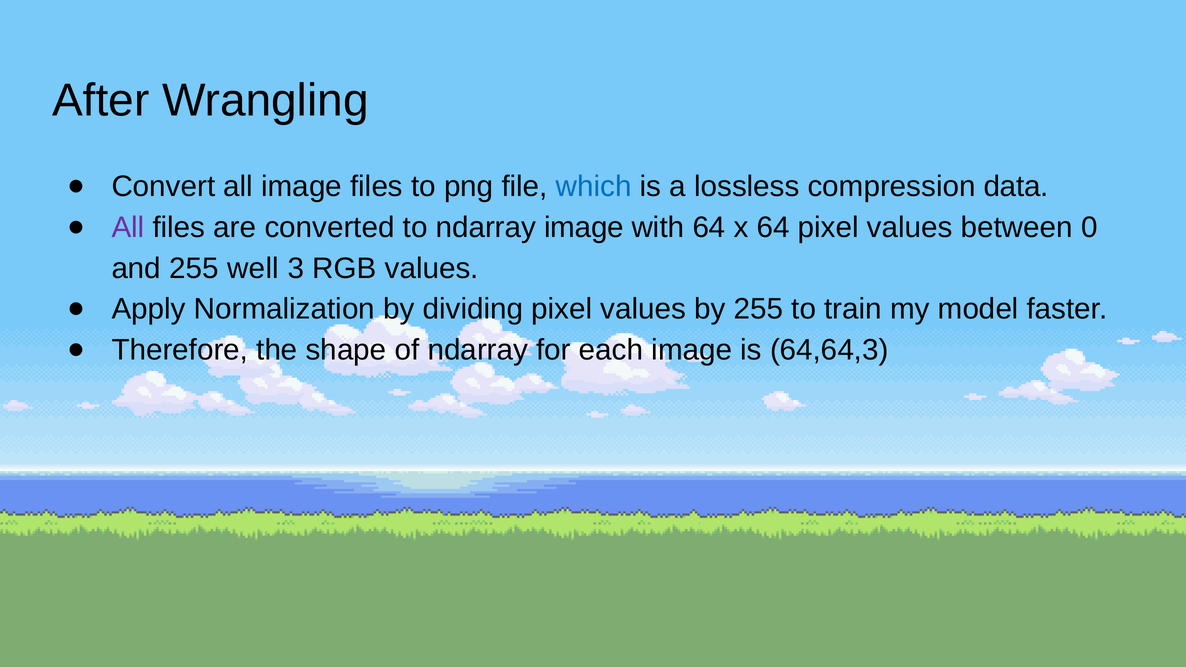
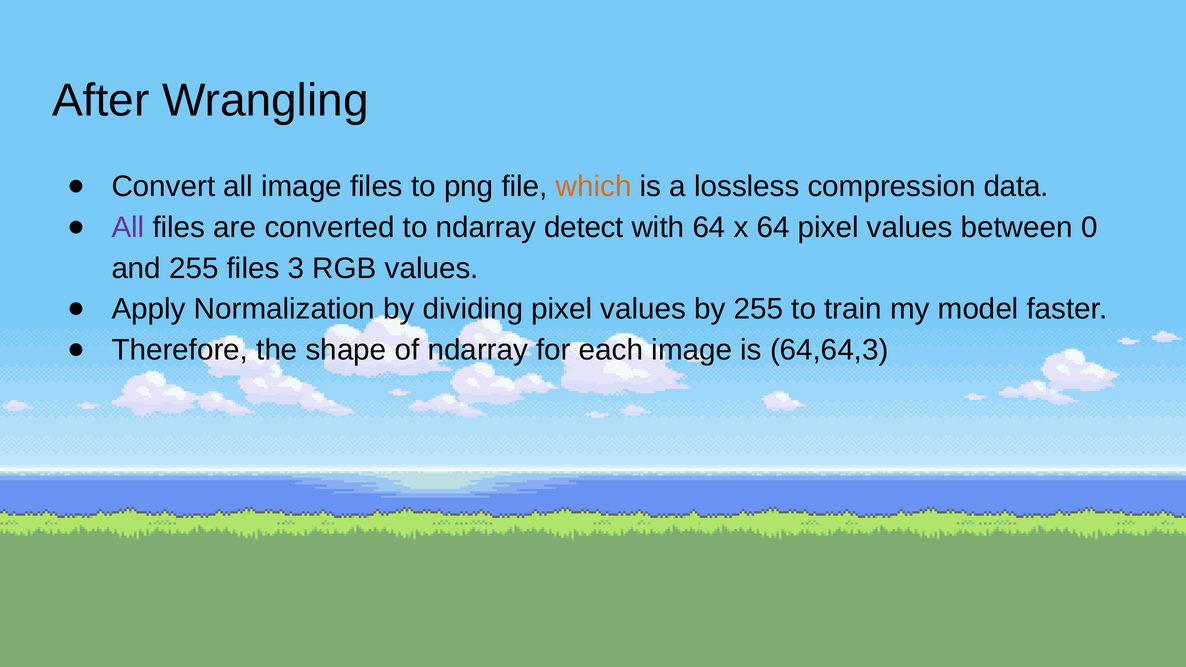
which colour: blue -> orange (594, 187)
ndarray image: image -> detect (584, 227)
255 well: well -> files (253, 268)
